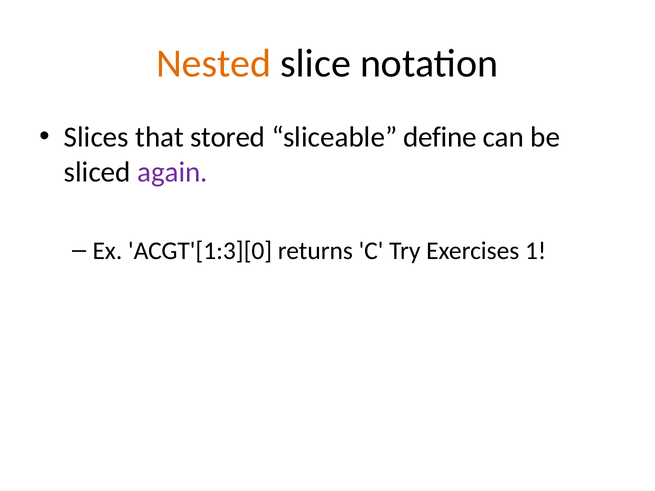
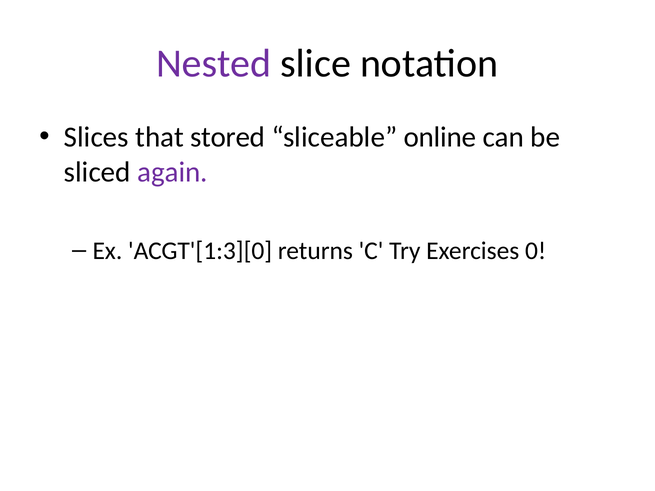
Nested colour: orange -> purple (214, 63)
define: define -> online (440, 137)
1: 1 -> 0 (536, 251)
